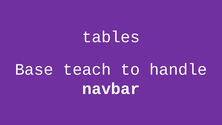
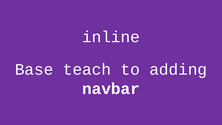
tables: tables -> inline (111, 37)
handle: handle -> adding (178, 69)
